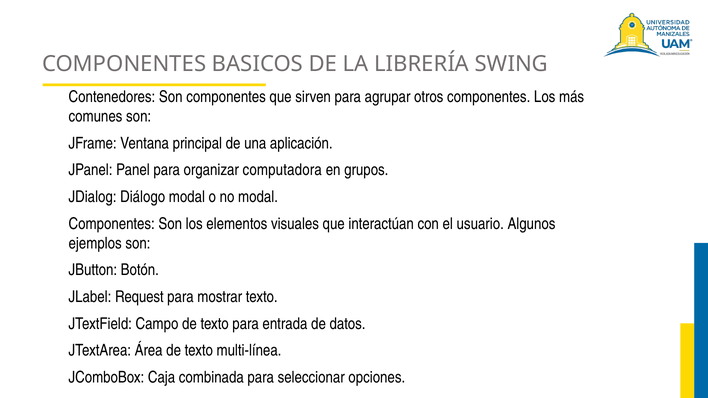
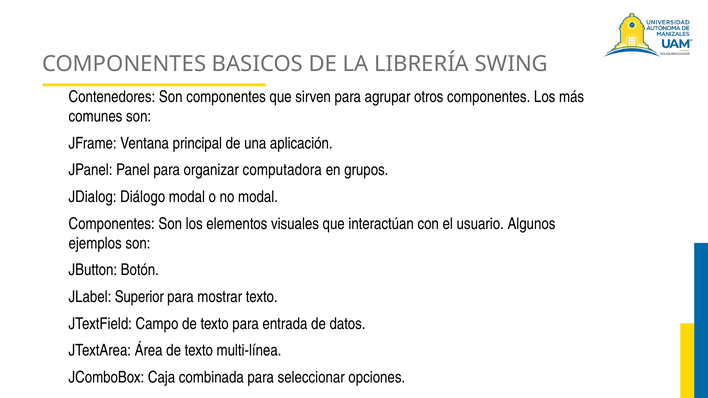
Request: Request -> Superior (139, 297)
